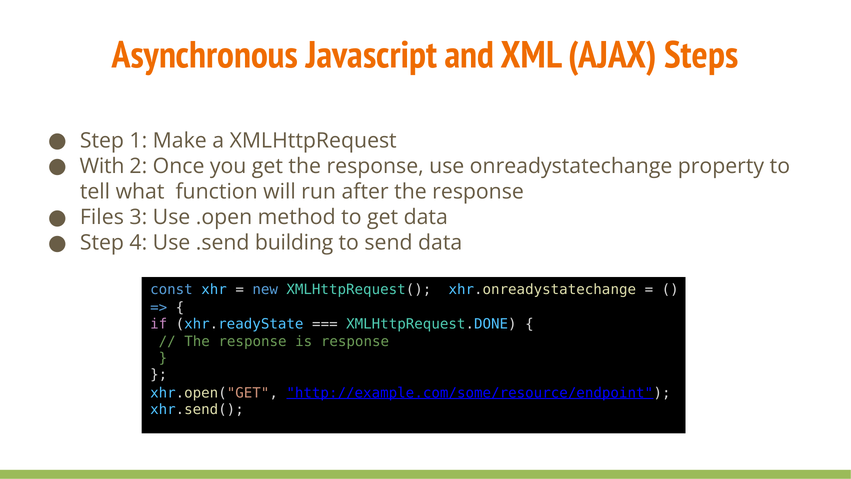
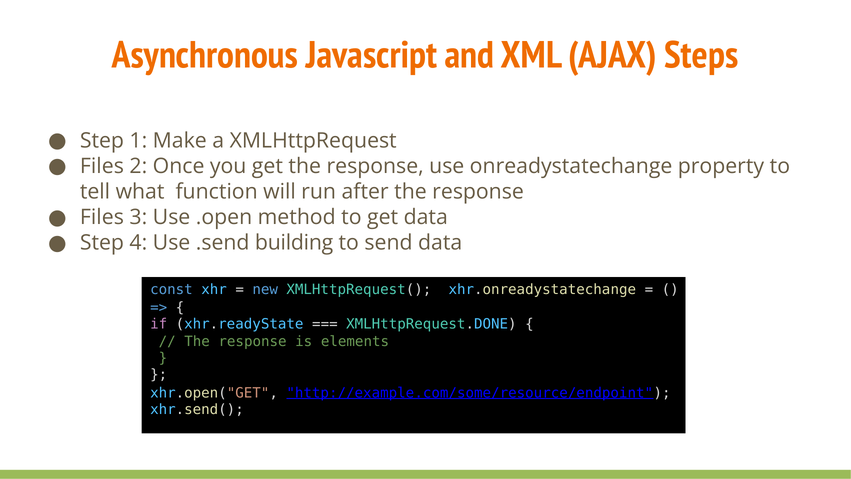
With: With -> Files (102, 166)
is response: response -> elements (355, 341)
